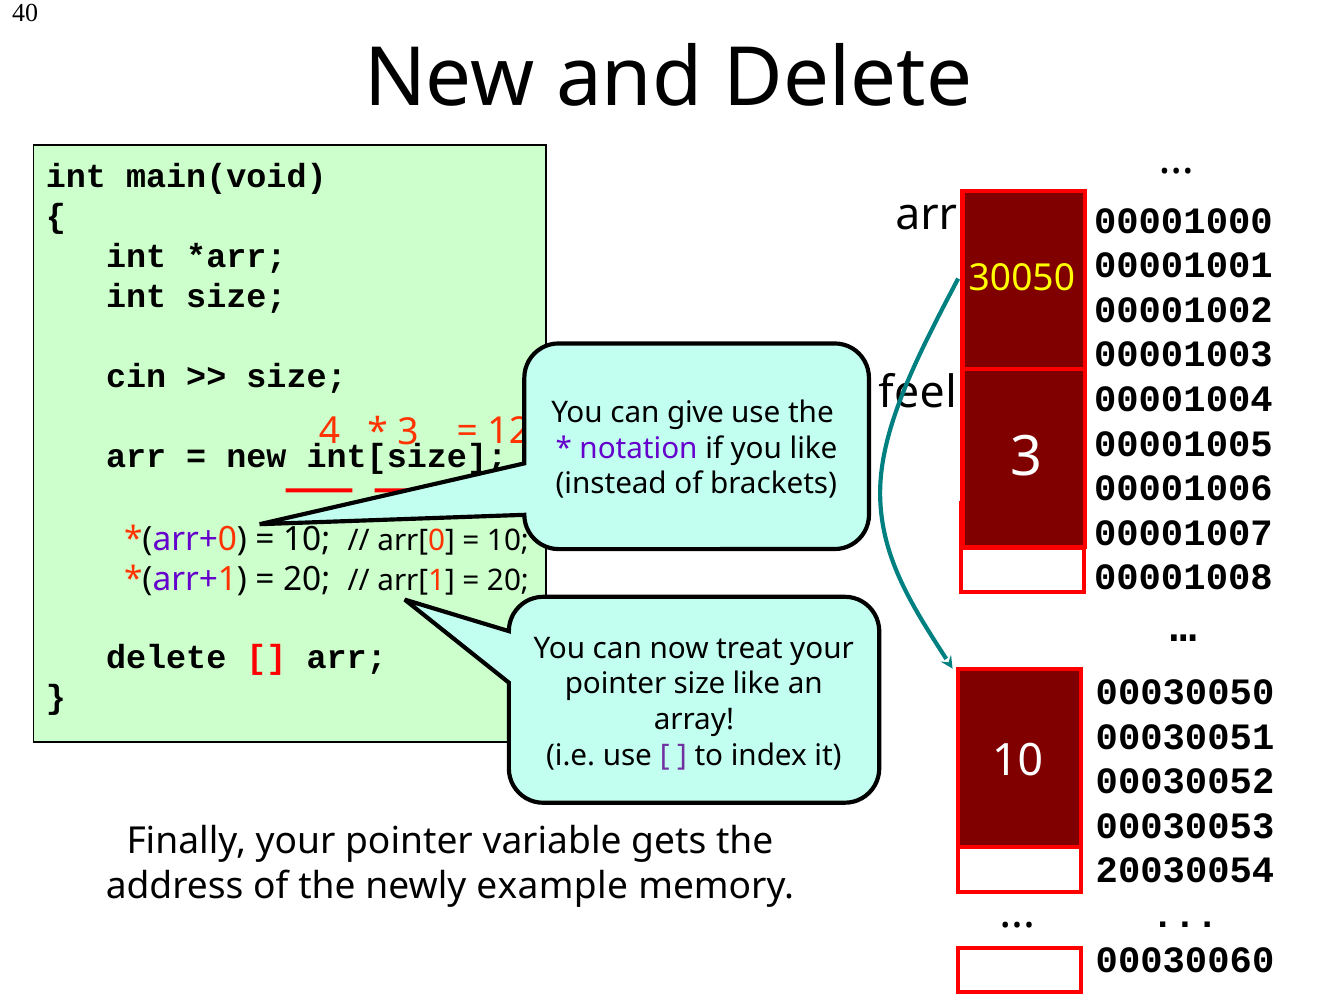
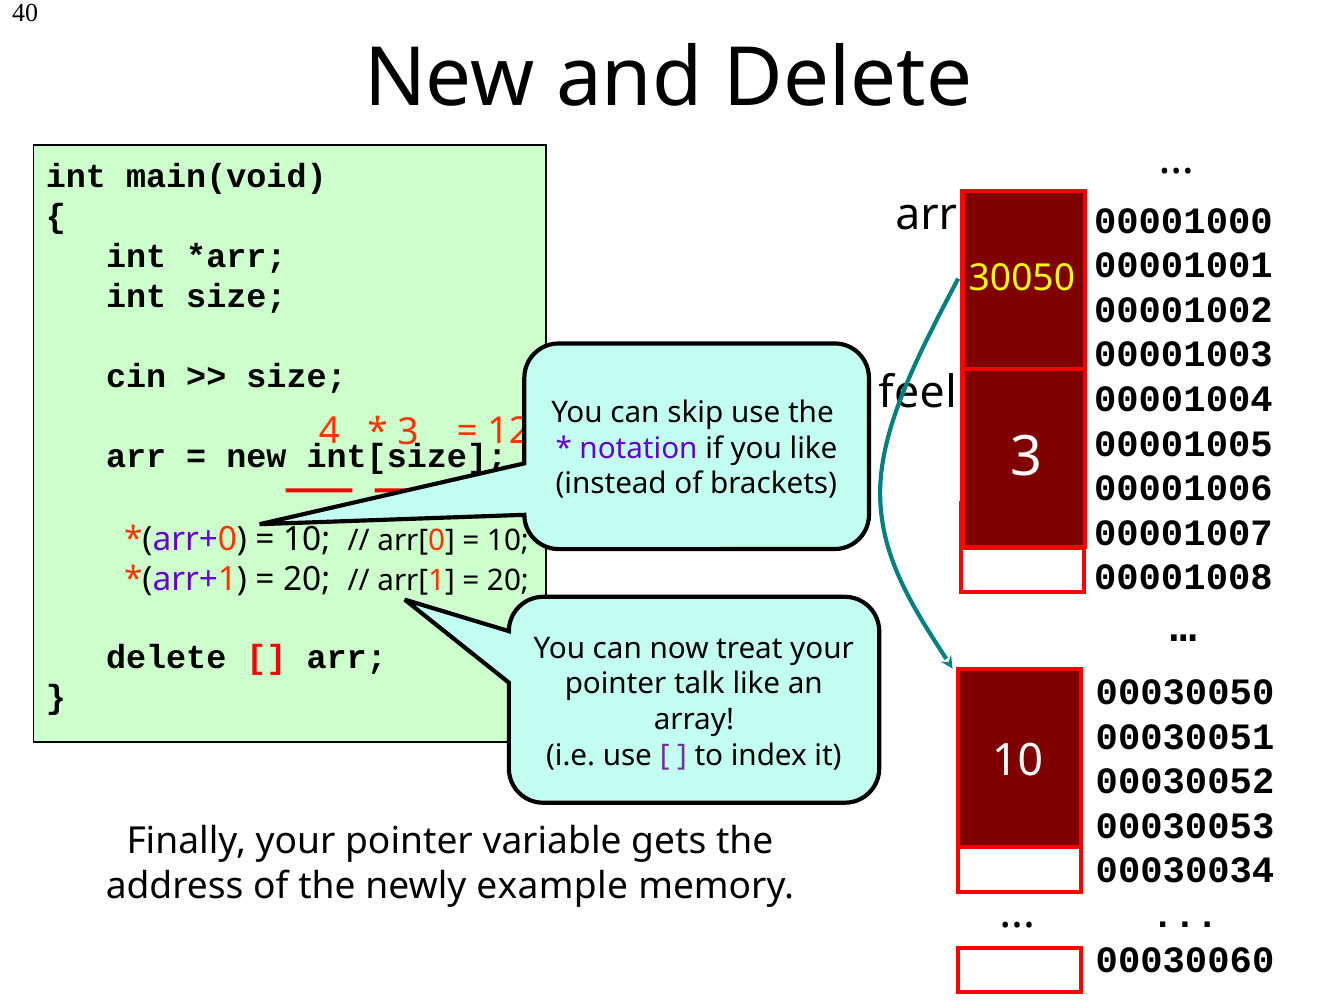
give: give -> skip (695, 413)
pointer size: size -> talk (699, 684)
20030054: 20030054 -> 00030034 (1185, 870)
